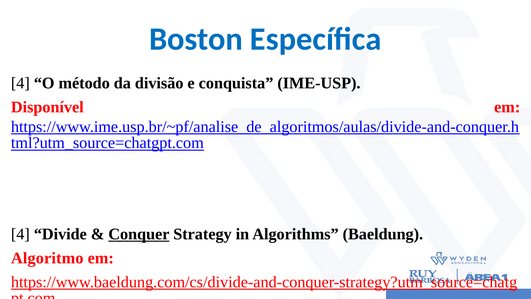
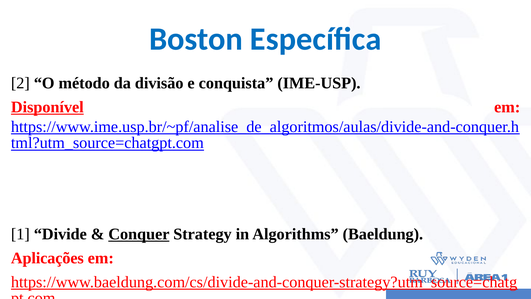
4: 4 -> 2 (20, 83)
Disponível underline: none -> present (47, 107)
4: 4 -> 1 (20, 234)
Algoritmo: Algoritmo -> Aplicações (47, 258)
